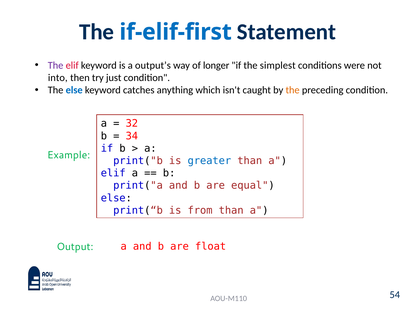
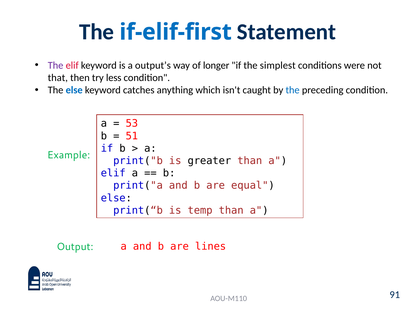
into: into -> that (58, 78)
just: just -> less (114, 78)
the colour: orange -> blue (293, 90)
32: 32 -> 53 (132, 123)
34: 34 -> 51 (132, 136)
greater colour: blue -> black (209, 161)
from: from -> temp (200, 210)
float: float -> lines (211, 246)
54: 54 -> 91 (395, 294)
